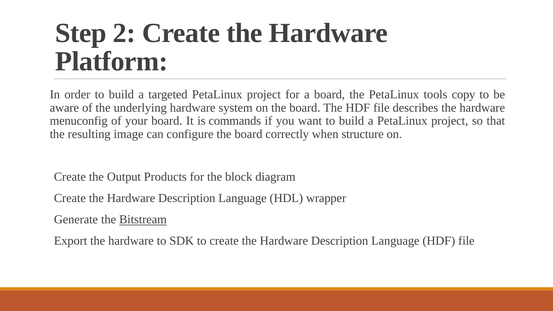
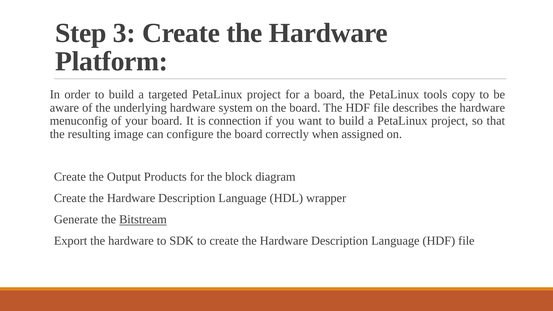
2: 2 -> 3 (124, 33)
commands: commands -> connection (235, 121)
structure: structure -> assigned (363, 134)
